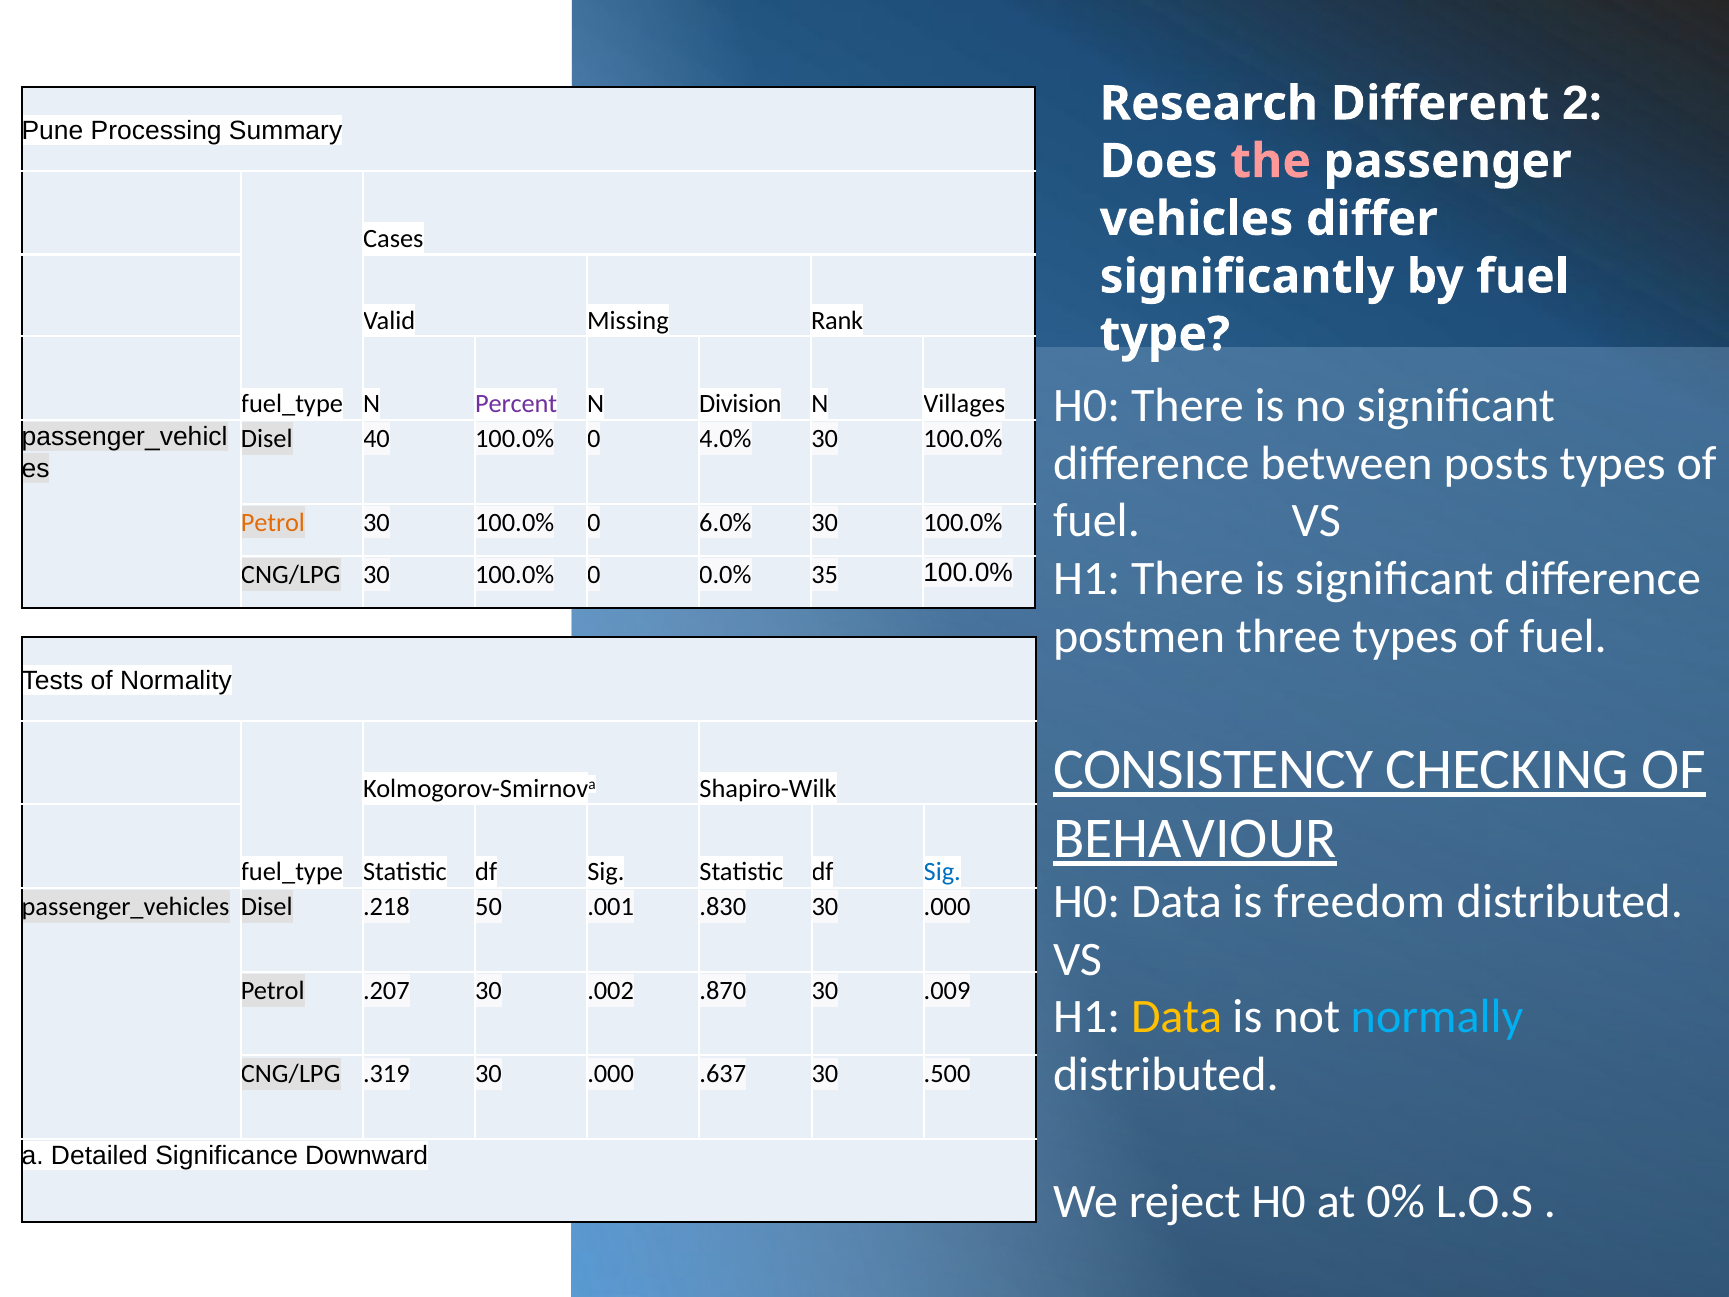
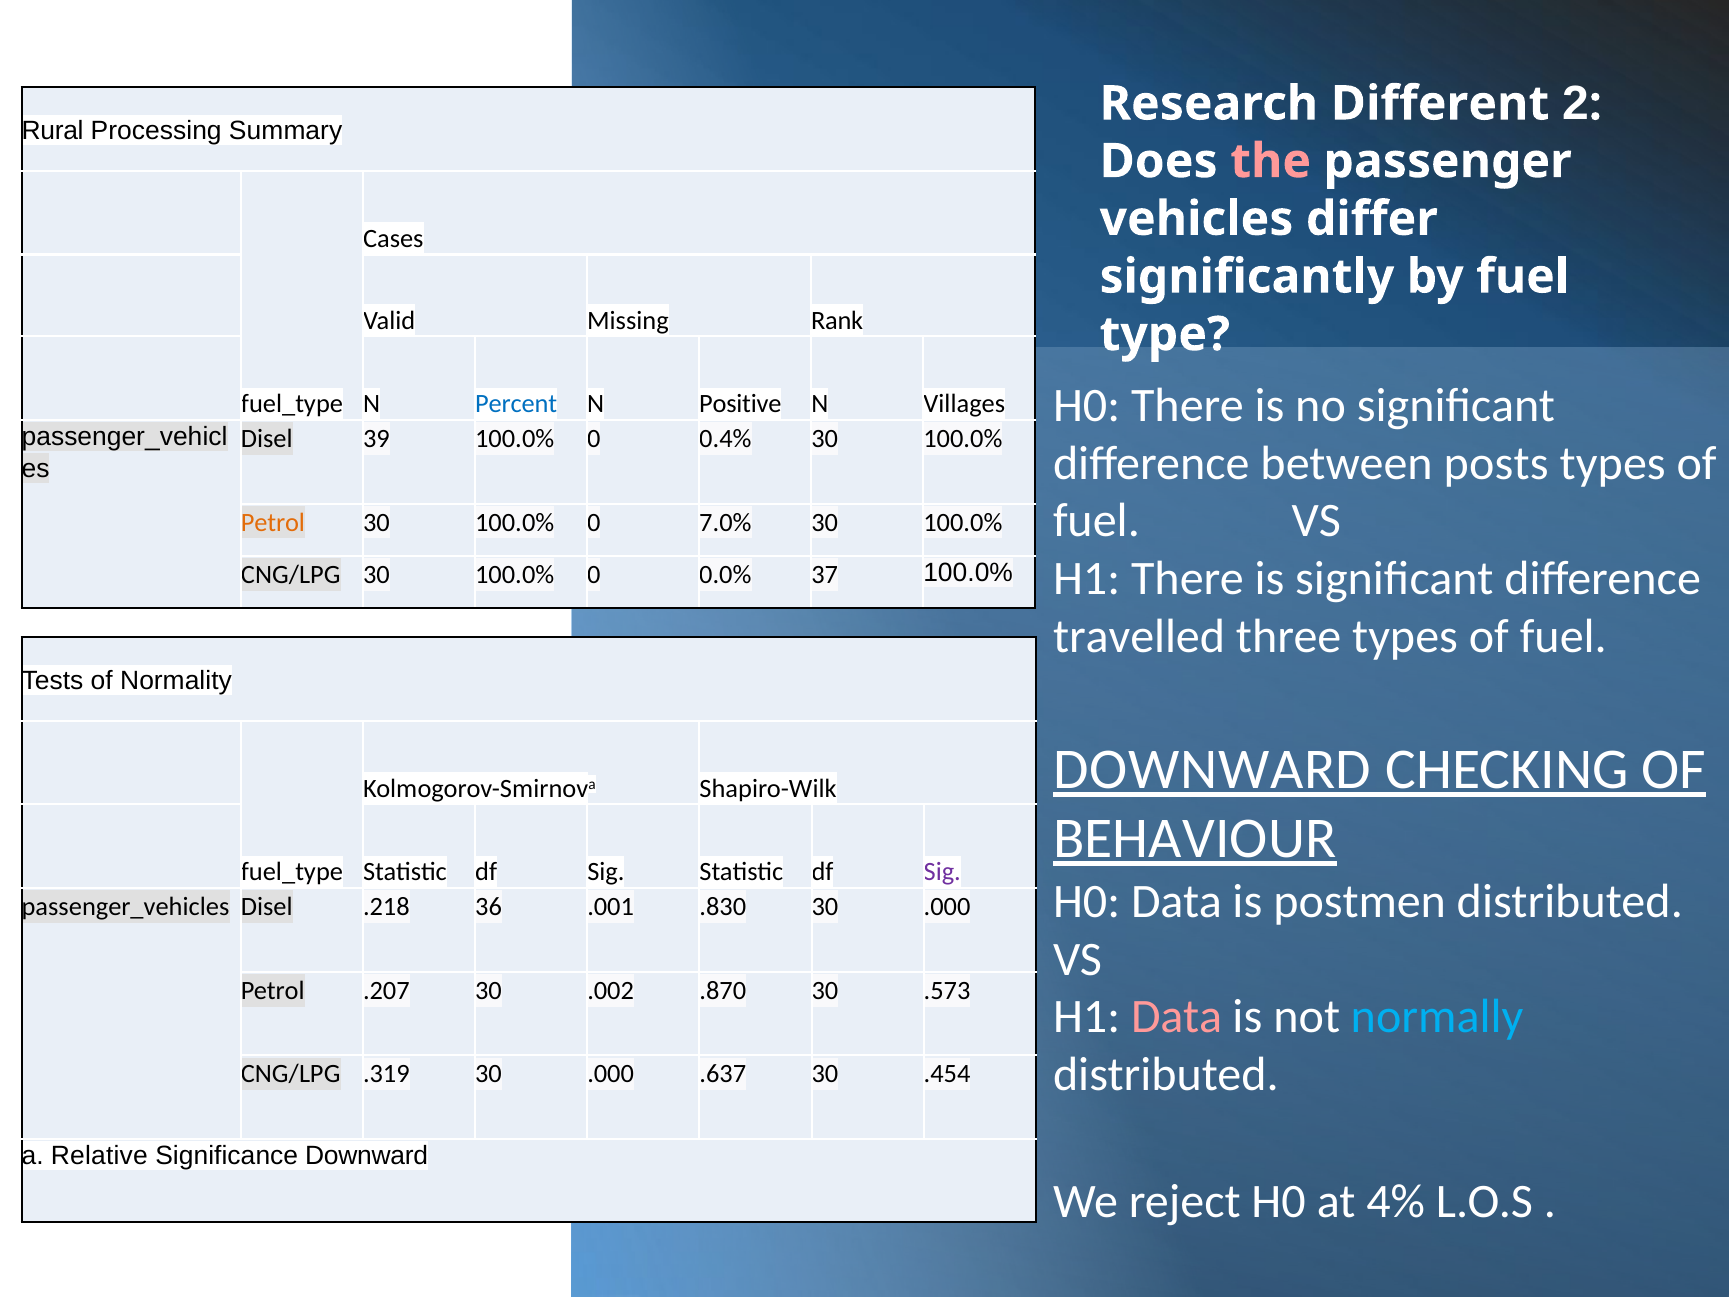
Pune: Pune -> Rural (53, 131)
Percent colour: purple -> blue (516, 404)
Division: Division -> Positive (740, 404)
40: 40 -> 39 (376, 439)
4.0%: 4.0% -> 0.4% (725, 439)
6.0%: 6.0% -> 7.0% (725, 522)
35: 35 -> 37 (825, 575)
postmen: postmen -> travelled (1139, 636)
CONSISTENCY: CONSISTENCY -> DOWNWARD (1213, 769)
Sig colour: blue -> purple (942, 872)
freedom: freedom -> postmen (1360, 901)
50: 50 -> 36 (489, 907)
.009: .009 -> .573 (947, 990)
Data colour: yellow -> pink (1177, 1017)
.500: .500 -> .454 (947, 1074)
Detailed: Detailed -> Relative (99, 1156)
0%: 0% -> 4% (1396, 1201)
